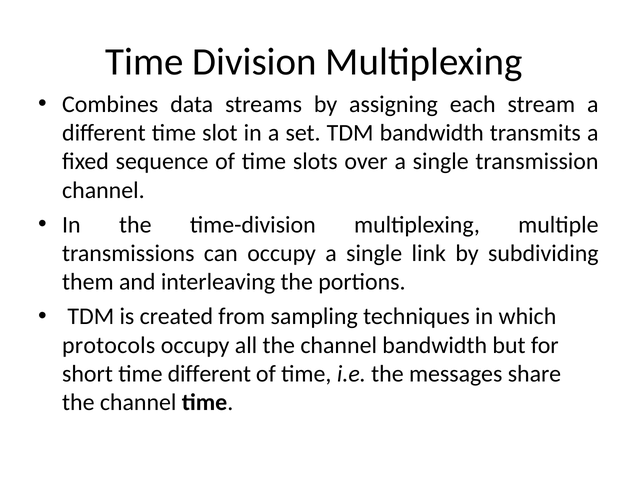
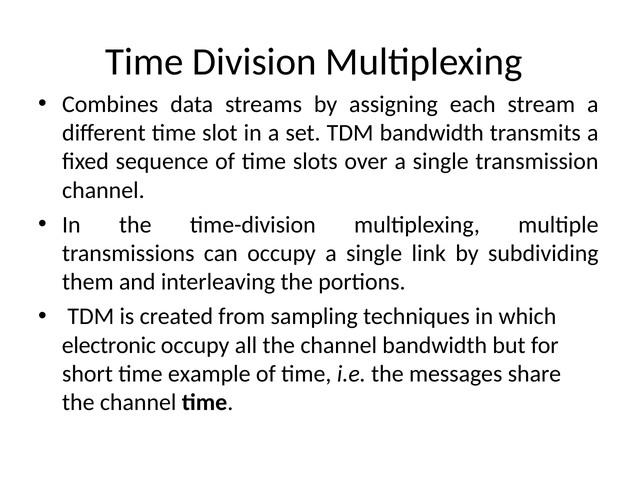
protocols: protocols -> electronic (109, 345)
time different: different -> example (209, 374)
